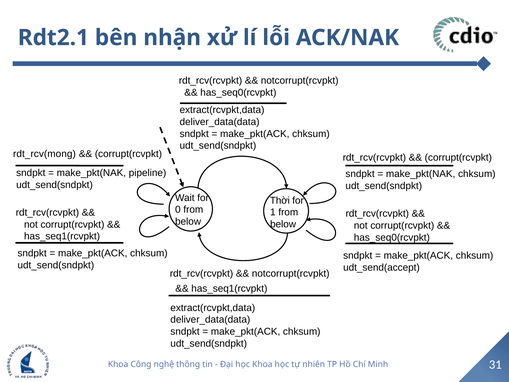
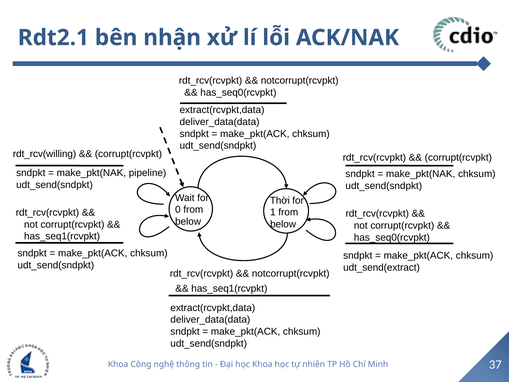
rdt_rcv(mong: rdt_rcv(mong -> rdt_rcv(willing (45, 154)
udt_send(accept: udt_send(accept -> udt_send(extract (381, 267)
31: 31 -> 37 (495, 364)
